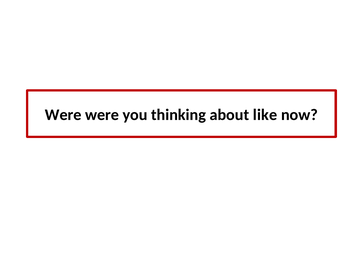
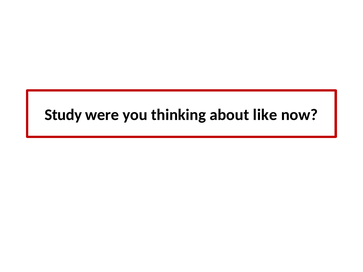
Were: Were -> Study (63, 115)
